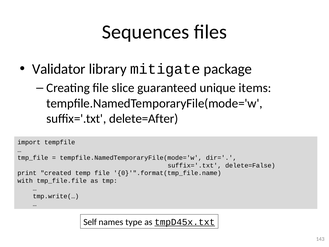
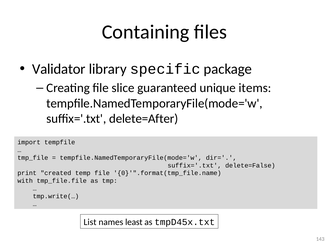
Sequences: Sequences -> Containing (146, 32)
mitigate: mitigate -> specific (165, 69)
Self: Self -> List (90, 222)
type: type -> least (134, 222)
tmpD45x.txt underline: present -> none (185, 222)
